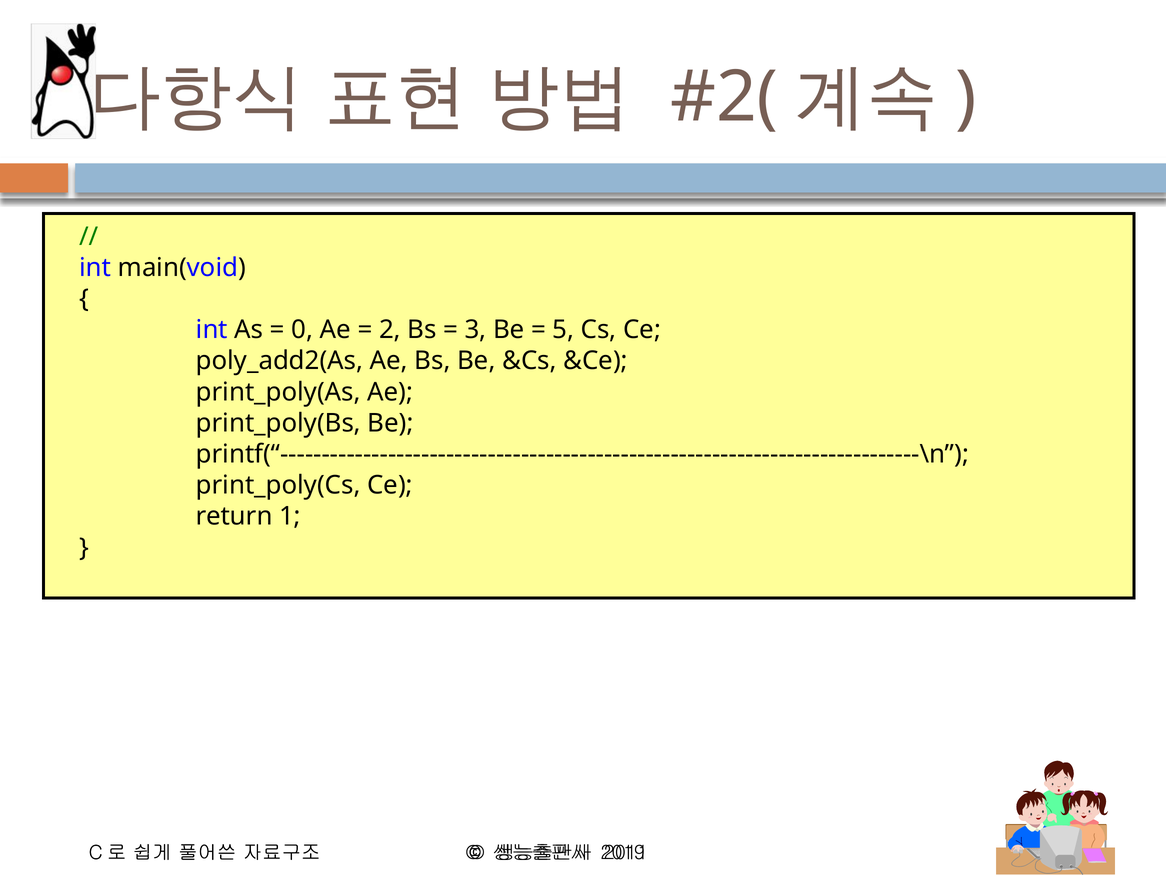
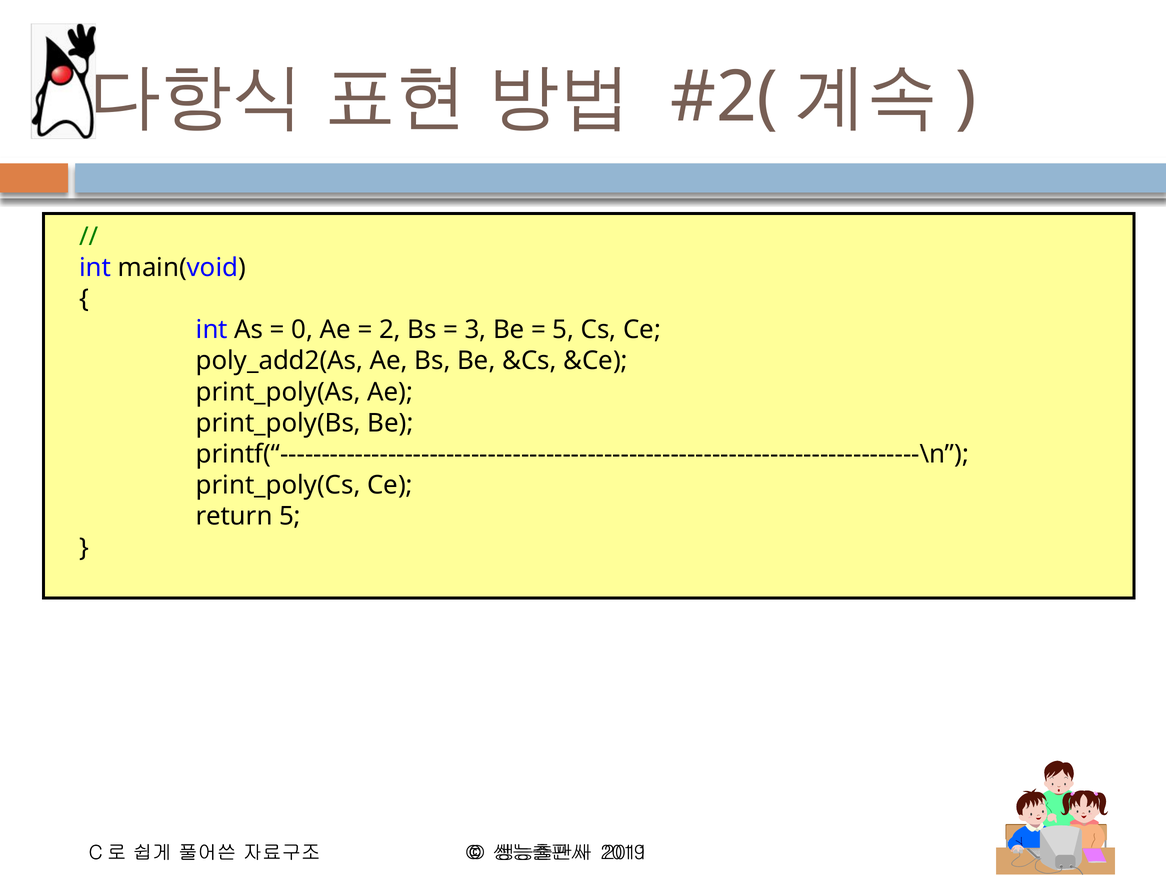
return 1: 1 -> 5 (290, 516)
